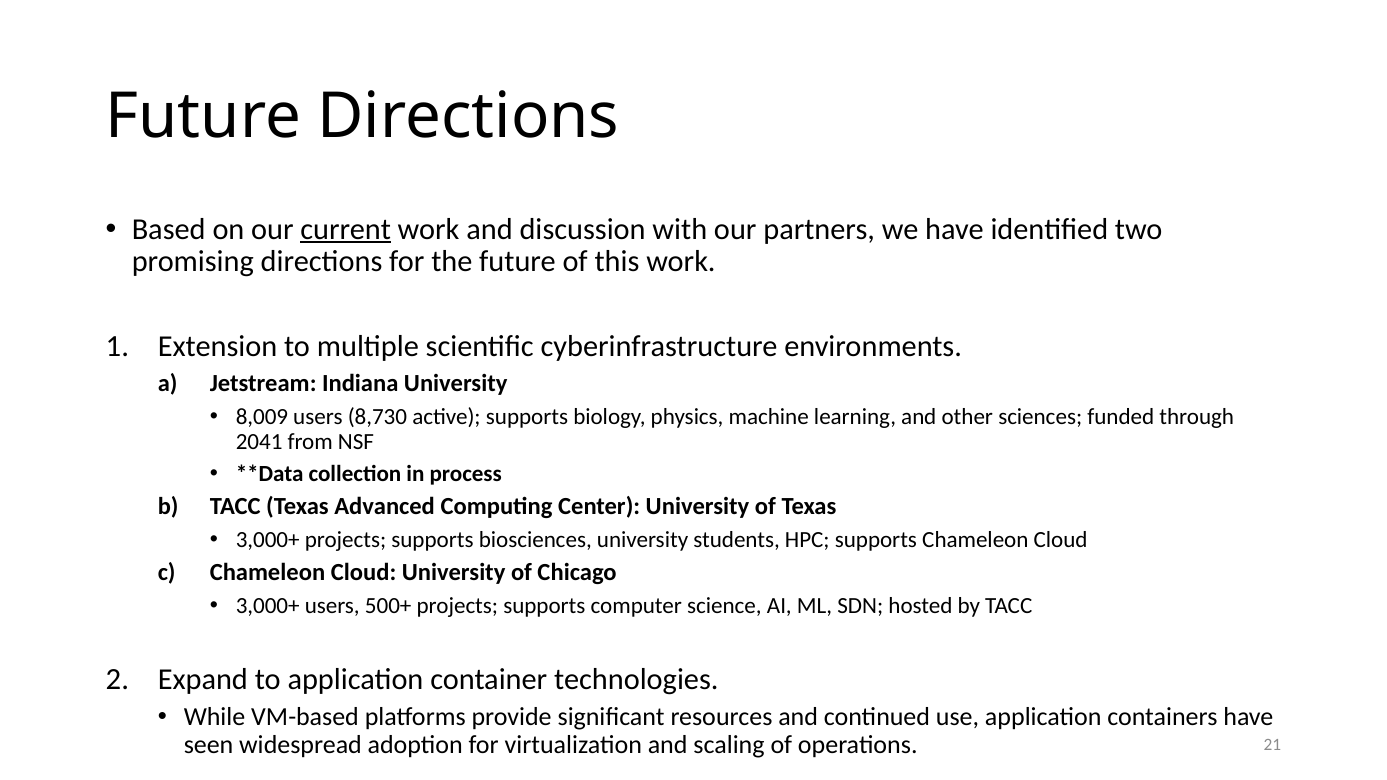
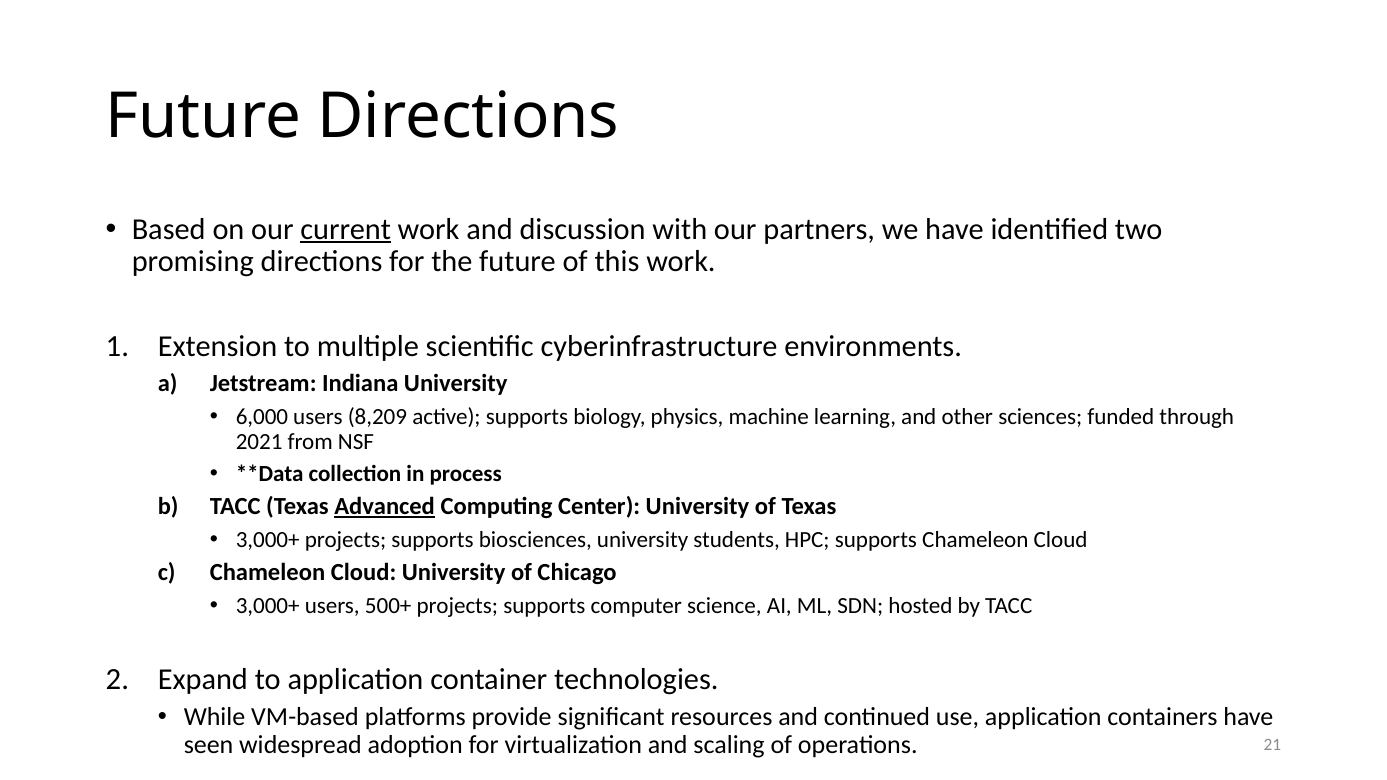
8,009: 8,009 -> 6,000 (262, 417)
8,730: 8,730 -> 8,209 (377, 417)
2041: 2041 -> 2021 (259, 442)
Advanced underline: none -> present (385, 507)
